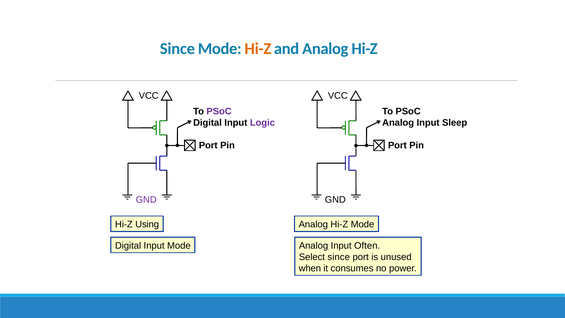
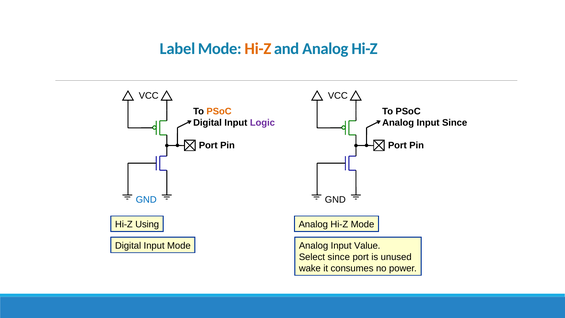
Since: Since -> Label (177, 49)
PSoC colour: purple -> orange (219, 111)
Input Sleep: Sleep -> Since (455, 123)
GND colour: purple -> blue (146, 200)
Often: Often -> Value (367, 245)
when: when -> wake (310, 268)
